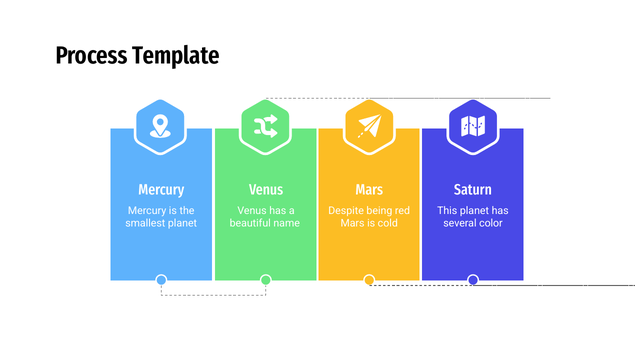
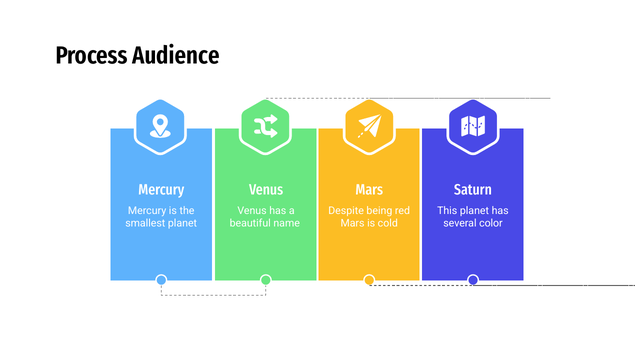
Template: Template -> Audience (176, 56)
